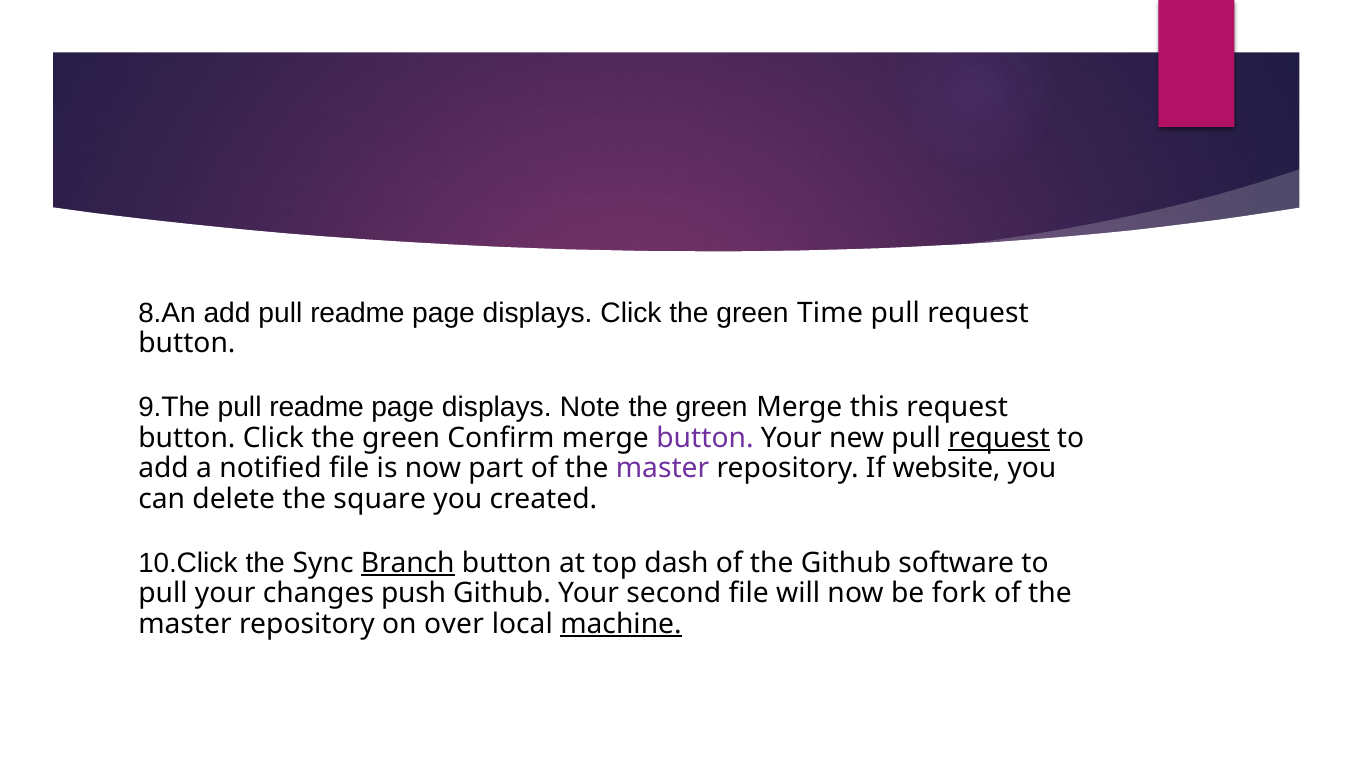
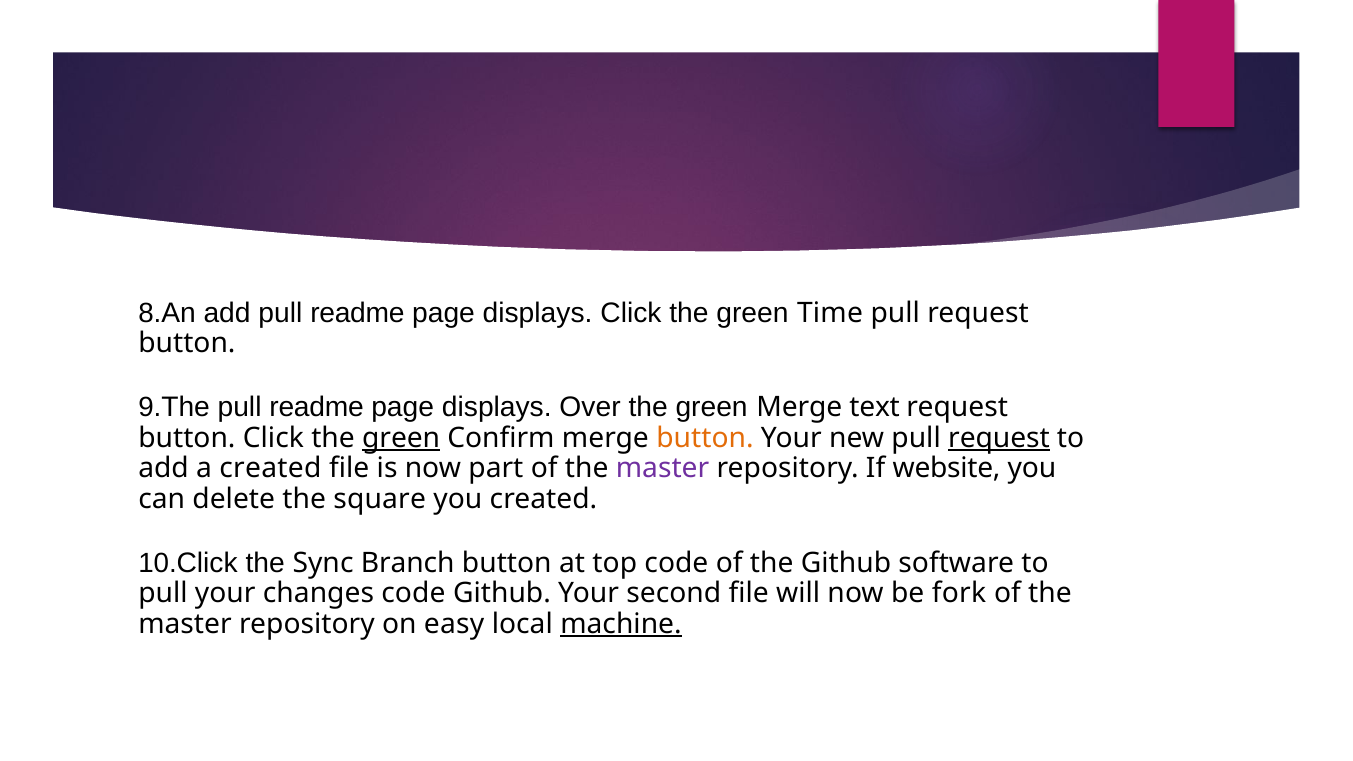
Note: Note -> Over (590, 408)
this: this -> text (875, 408)
green underline: none -> present (401, 438)
button colour: purple -> orange (705, 438)
a notified: notified -> created (270, 468)
Branch underline: present -> none (408, 563)
top dash: dash -> code (676, 563)
changes push: push -> code (413, 594)
over: over -> easy (454, 624)
